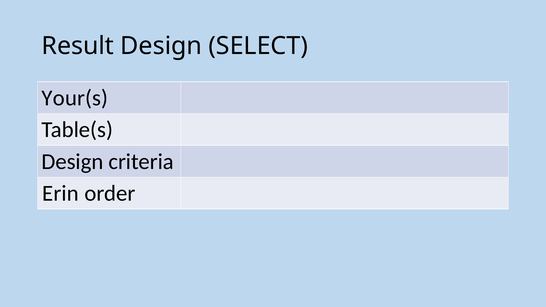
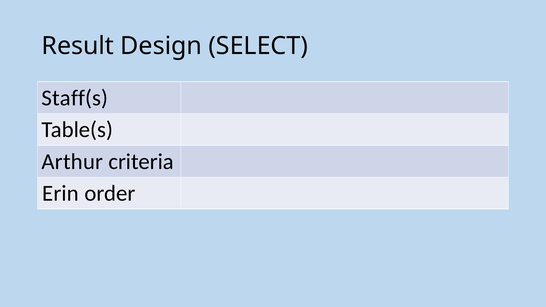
Your(s: Your(s -> Staff(s (75, 98)
Design: Design -> Arthur (72, 162)
